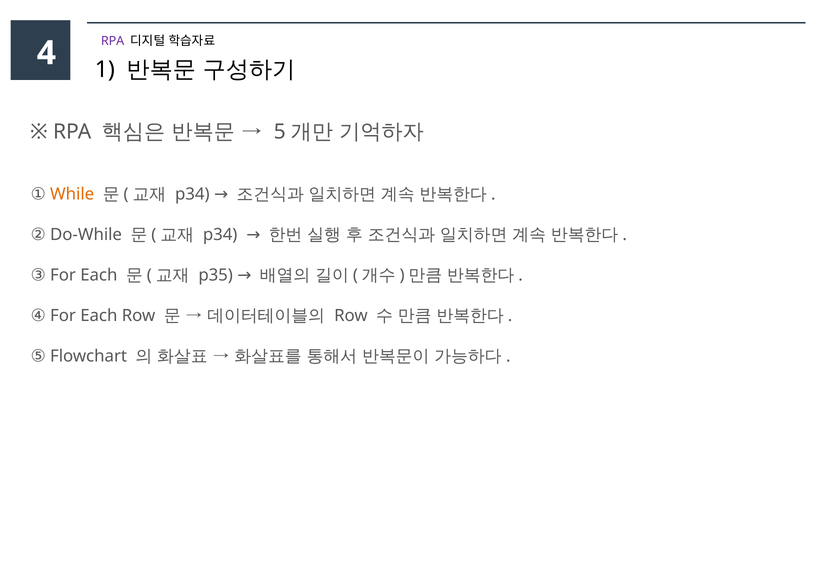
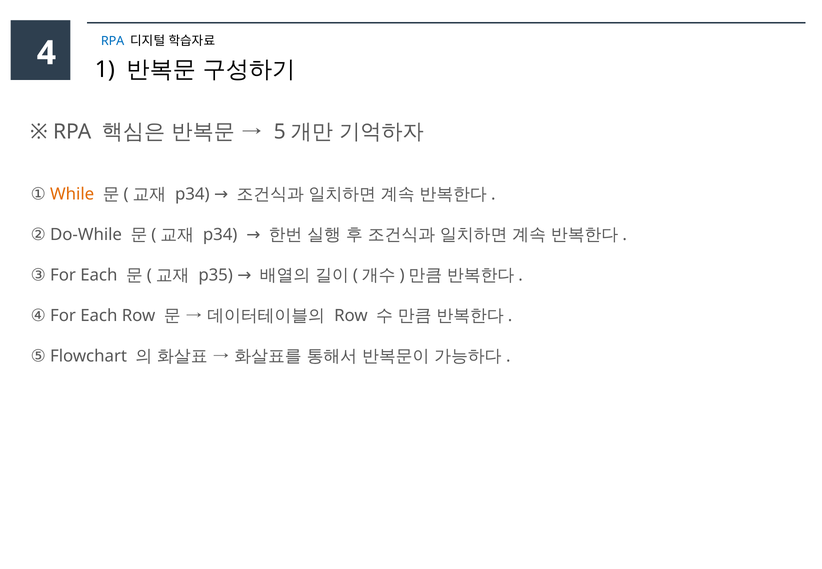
RPA colour: purple -> blue (113, 41)
